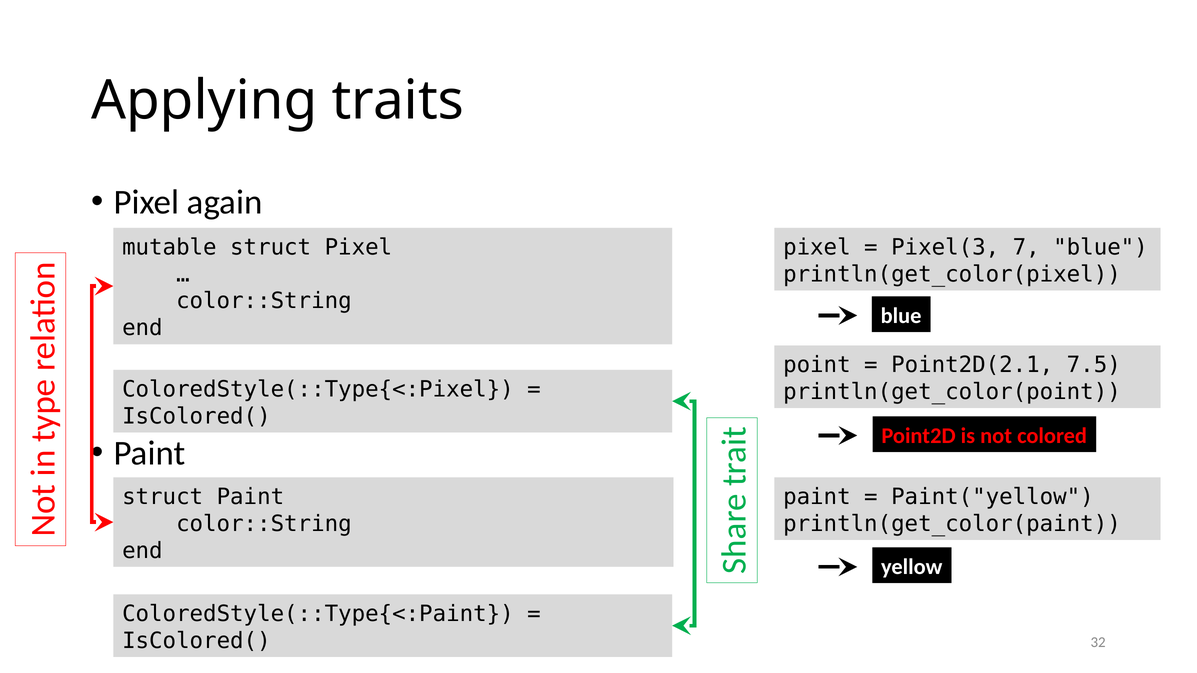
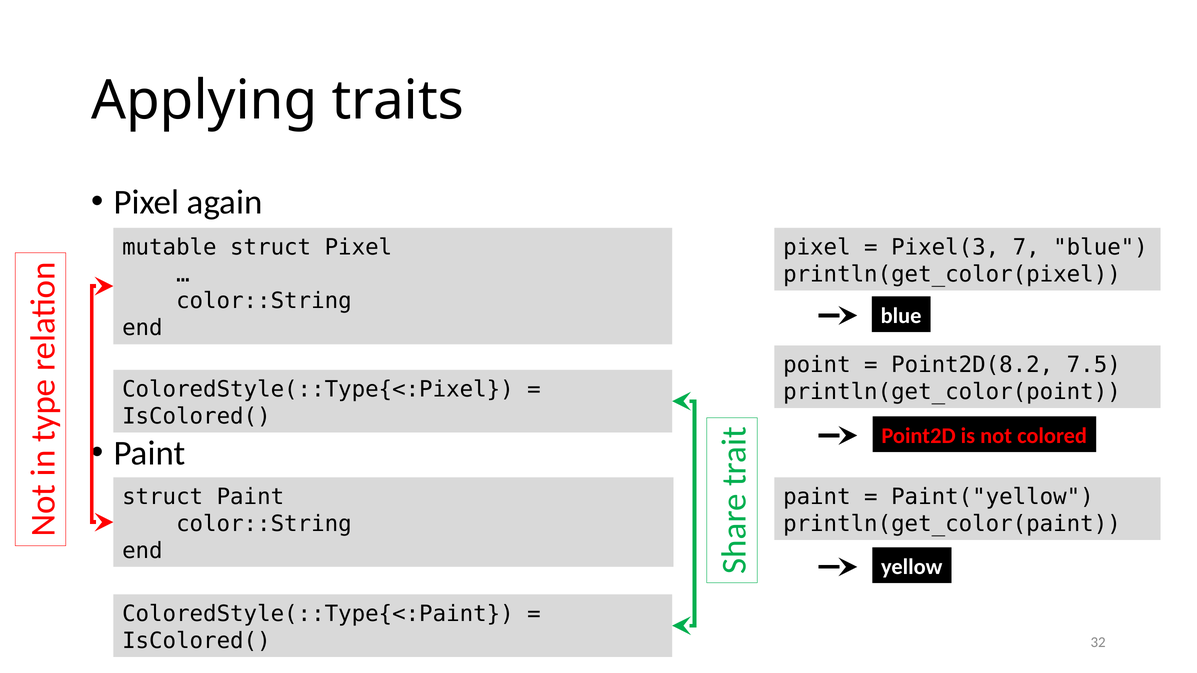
Point2D(2.1: Point2D(2.1 -> Point2D(8.2 (972, 365)
